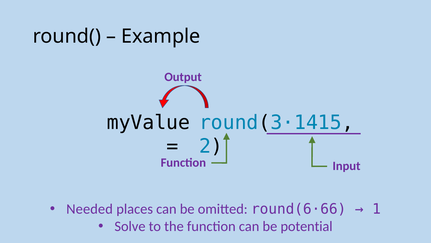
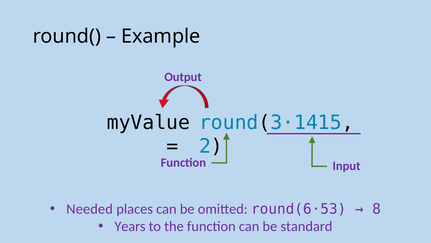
round(6·66: round(6·66 -> round(6·53 (299, 209)
1: 1 -> 8 (376, 209)
Solve: Solve -> Years (130, 226)
potential: potential -> standard (306, 226)
